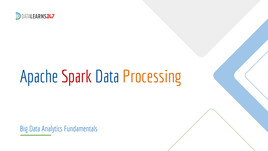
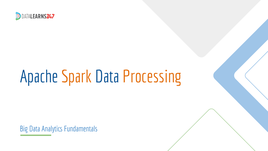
Spark colour: red -> orange (77, 77)
